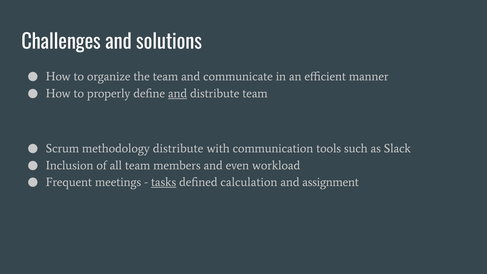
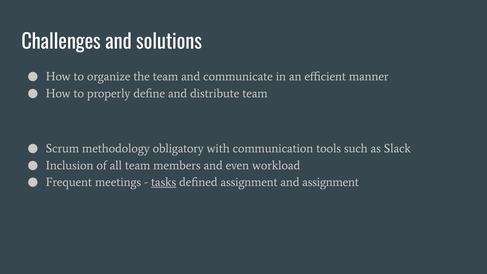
and underline: present -> none (178, 93)
methodology distribute: distribute -> obligatory (178, 149)
defined calculation: calculation -> assignment (249, 182)
